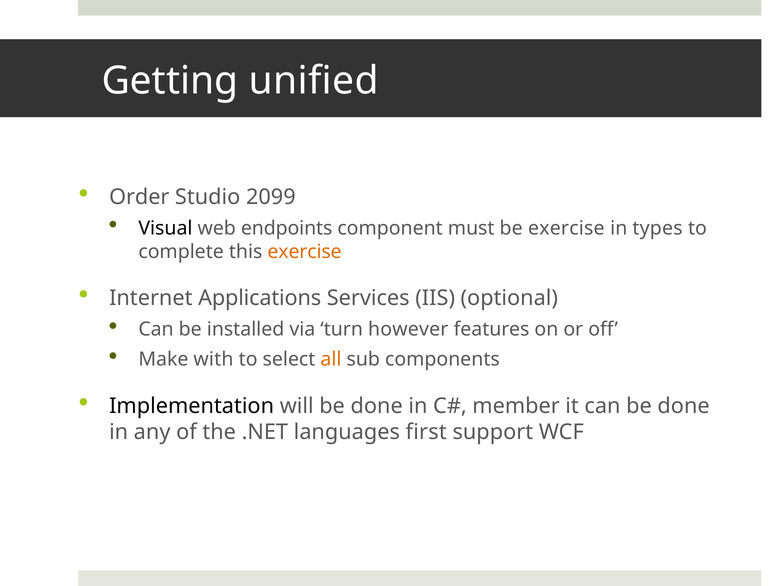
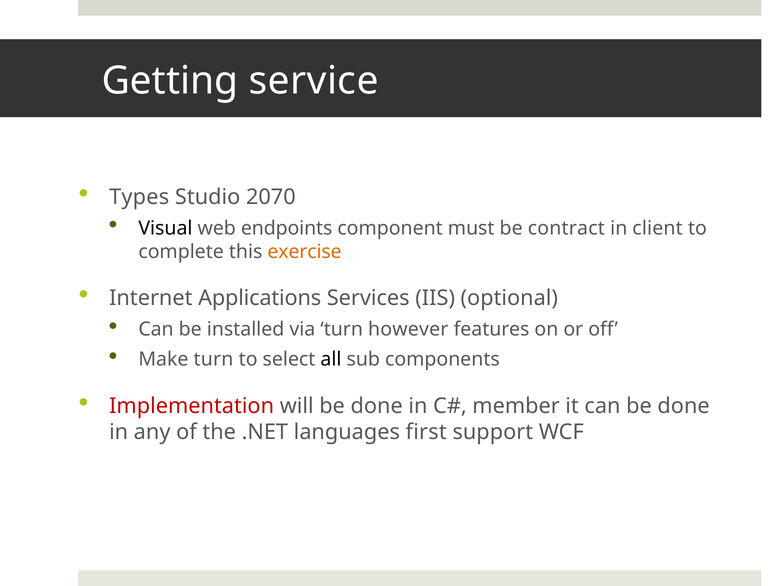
unified: unified -> service (314, 81)
Order: Order -> Types (139, 197)
2099: 2099 -> 2070 (271, 197)
be exercise: exercise -> contract (566, 228)
types: types -> client (658, 228)
Make with: with -> turn (213, 359)
all colour: orange -> black (331, 359)
Implementation colour: black -> red (192, 406)
